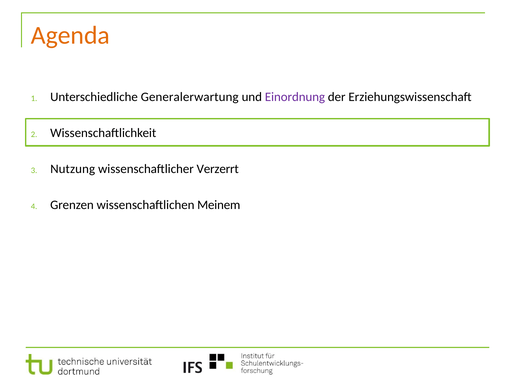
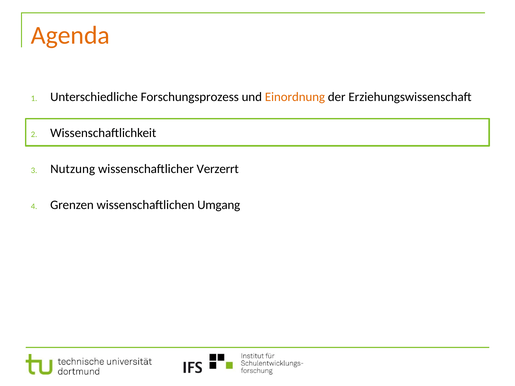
Generalerwartung: Generalerwartung -> Forschungsprozess (190, 97)
Einordnung colour: purple -> orange (295, 97)
Meinem: Meinem -> Umgang (219, 205)
